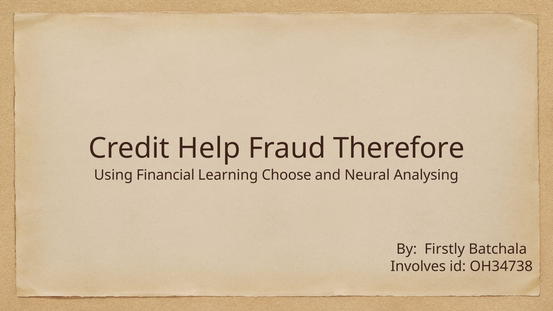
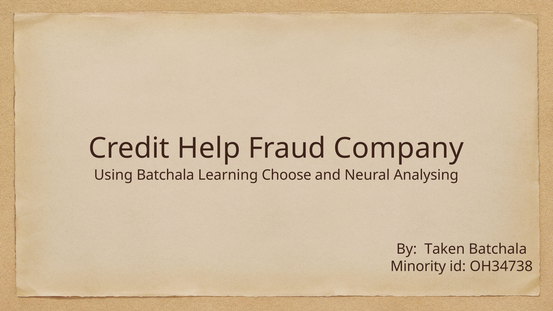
Therefore: Therefore -> Company (399, 148)
Using Financial: Financial -> Batchala (165, 175)
Firstly: Firstly -> Taken (445, 249)
Involves: Involves -> Minority (418, 266)
